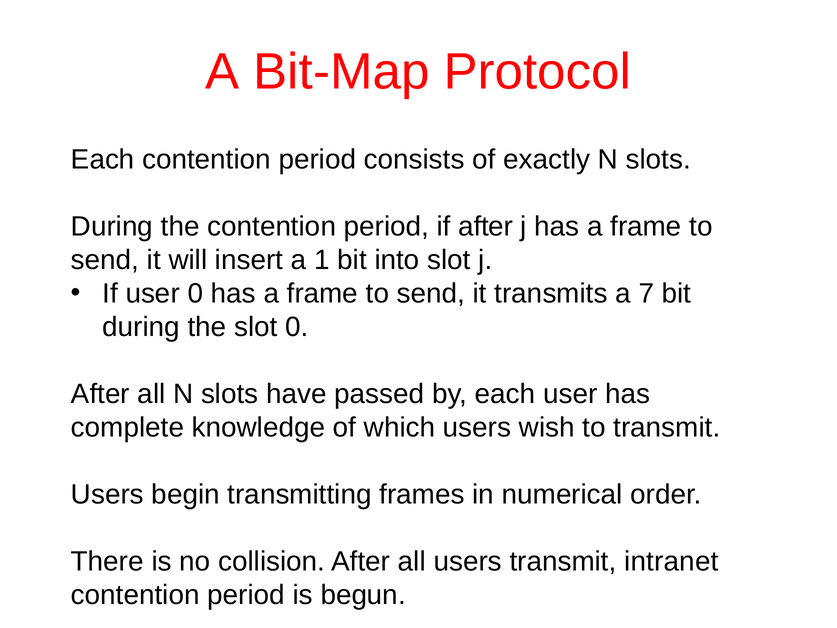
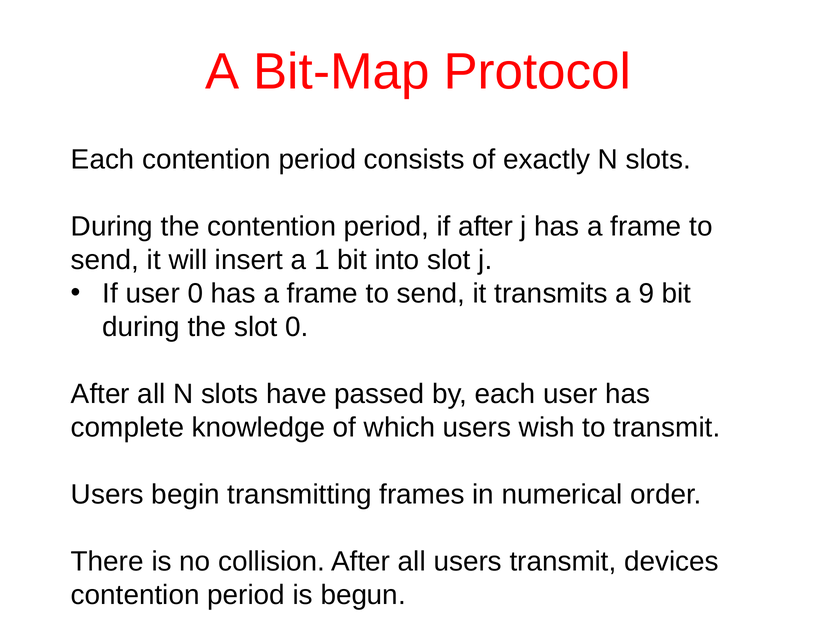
7: 7 -> 9 (646, 293)
intranet: intranet -> devices (672, 561)
